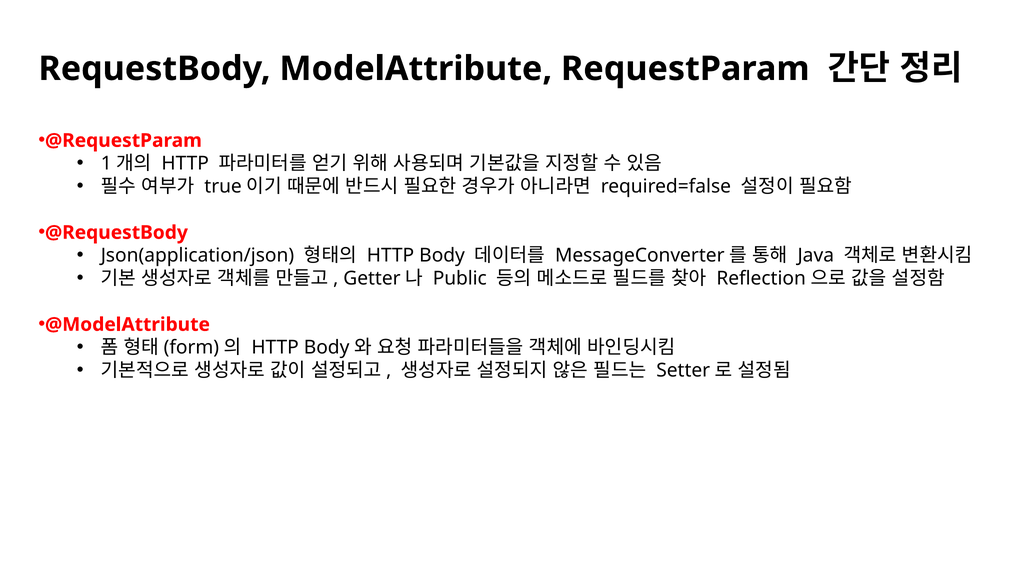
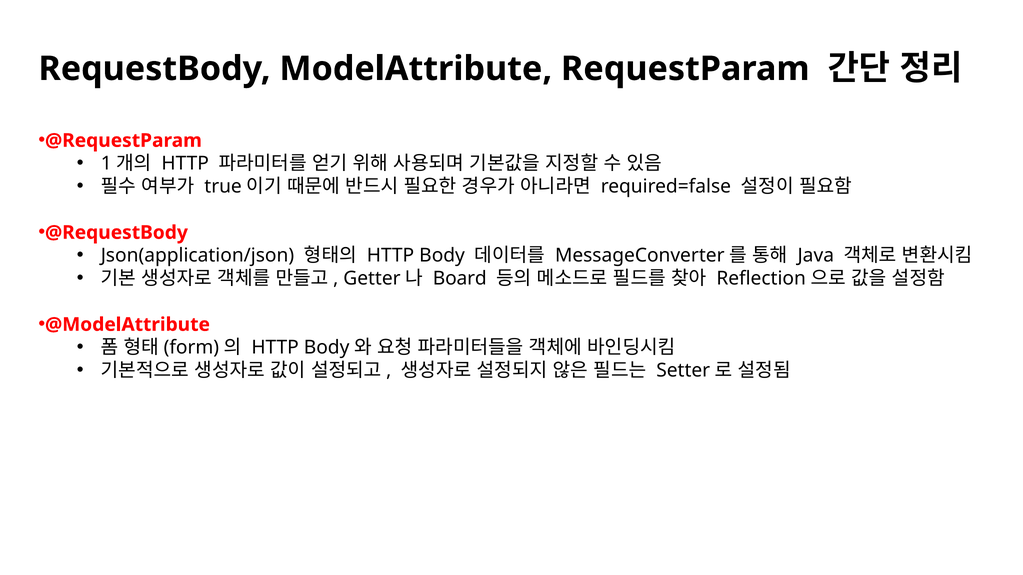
Public: Public -> Board (460, 279)
